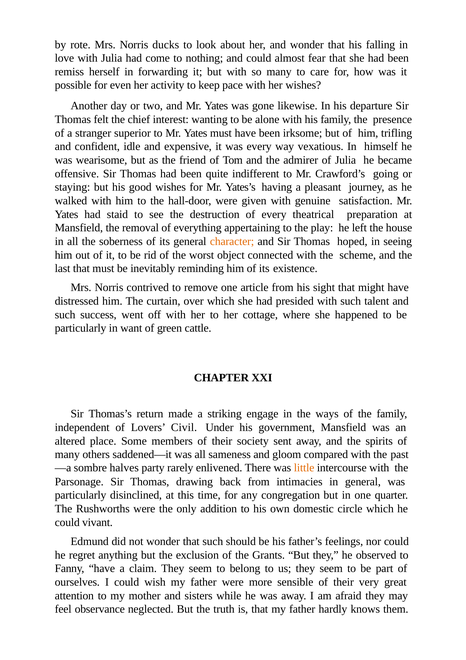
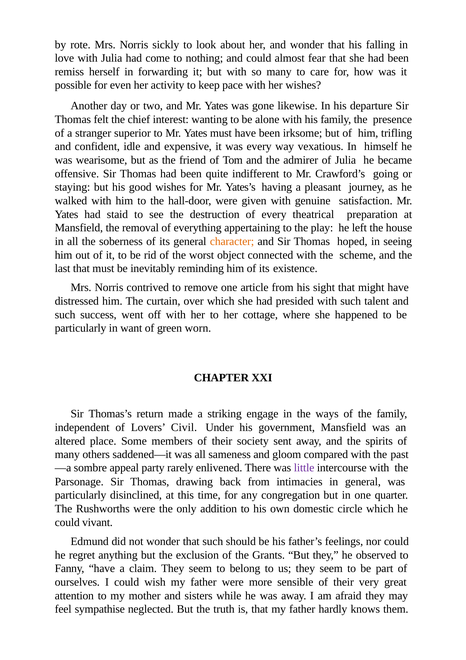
ducks: ducks -> sickly (166, 45)
cattle: cattle -> worn (198, 328)
halves: halves -> appeal (124, 467)
little colour: orange -> purple (304, 467)
observance: observance -> sympathise (100, 609)
